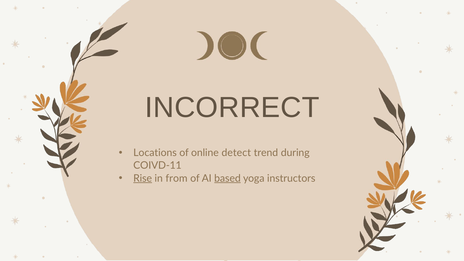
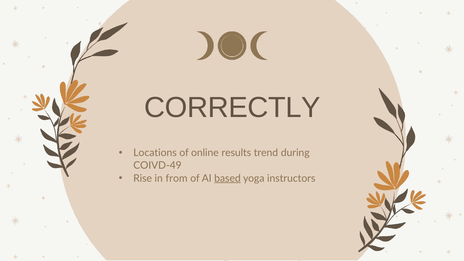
INCORRECT: INCORRECT -> CORRECTLY (232, 108)
detect: detect -> results (236, 153)
COIVD-11: COIVD-11 -> COIVD-49 (157, 165)
Rise underline: present -> none (143, 178)
